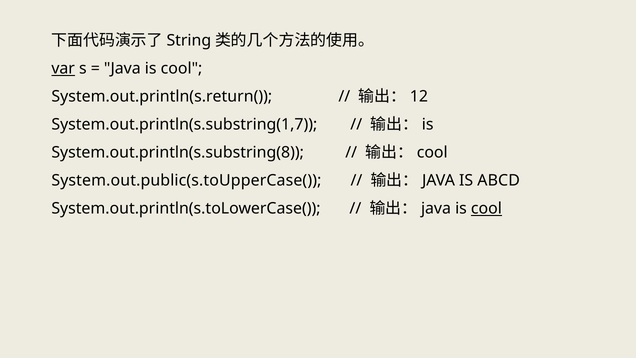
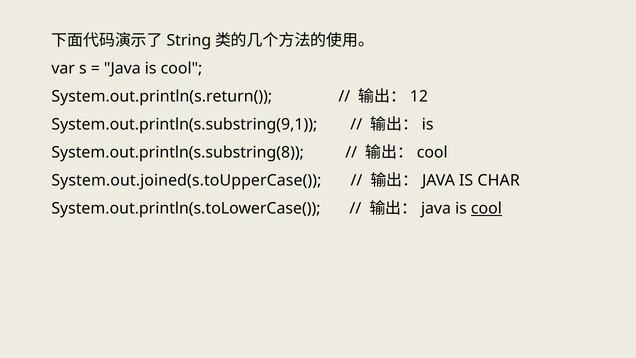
var underline: present -> none (63, 69)
System.out.println(s.substring(1,7: System.out.println(s.substring(1,7 -> System.out.println(s.substring(9,1 (184, 125)
System.out.public(s.toUpperCase(: System.out.public(s.toUpperCase( -> System.out.joined(s.toUpperCase( (186, 180)
ABCD: ABCD -> CHAR (499, 180)
